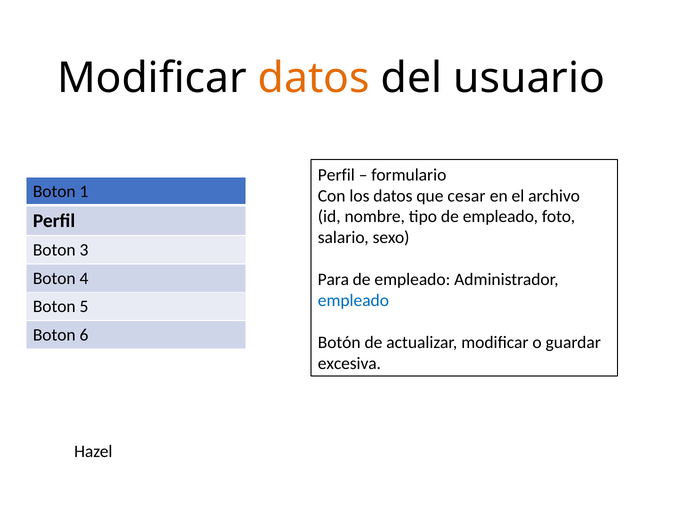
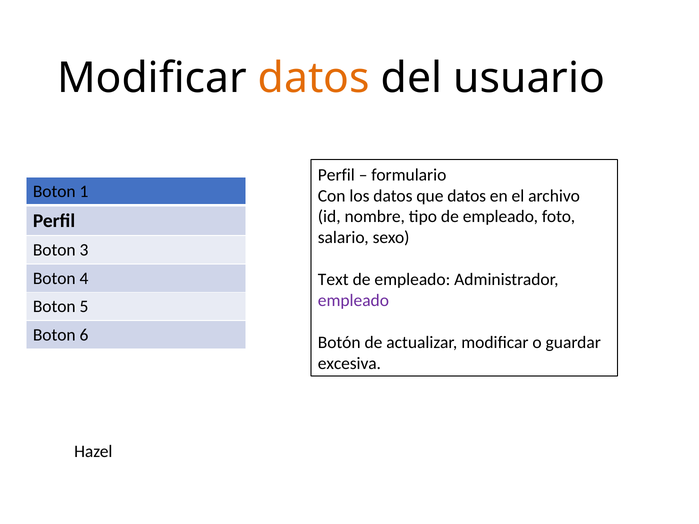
que cesar: cesar -> datos (467, 196)
Para: Para -> Text (333, 280)
empleado colour: blue -> purple (353, 301)
